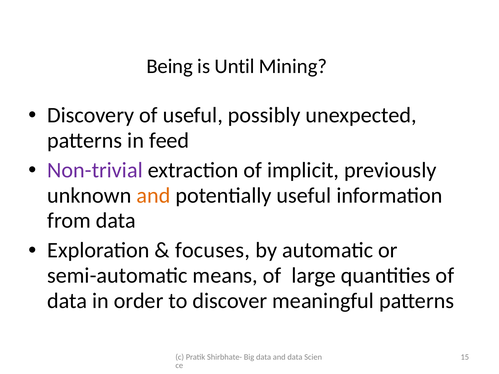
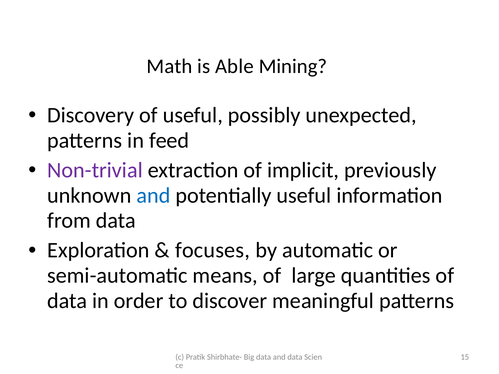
Being: Being -> Math (169, 66)
Until: Until -> Able (234, 66)
and colour: orange -> blue (153, 196)
